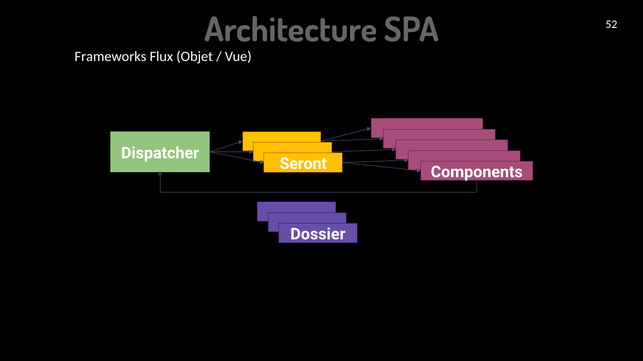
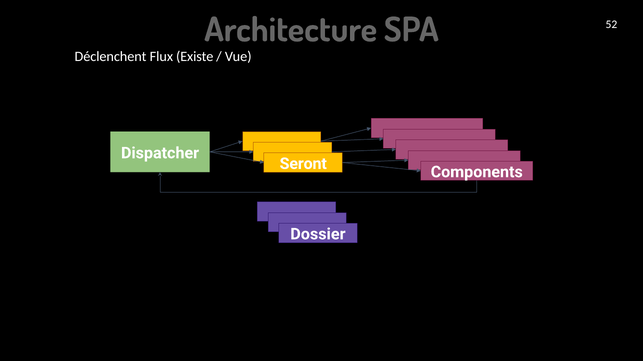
Frameworks: Frameworks -> Déclenchent (111, 57)
Objet: Objet -> Existe (195, 57)
